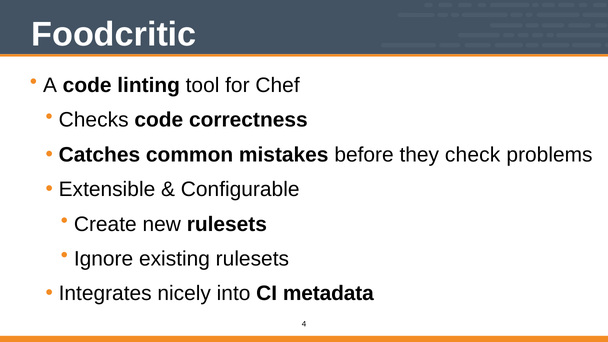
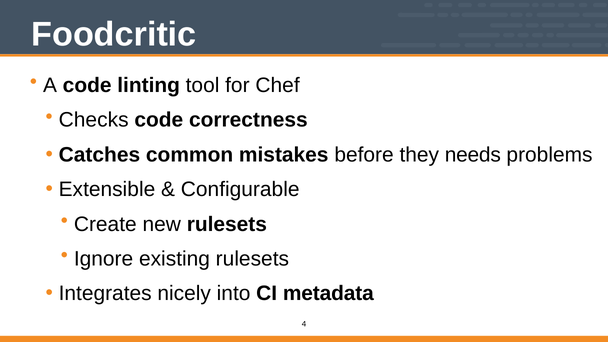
check: check -> needs (473, 155)
